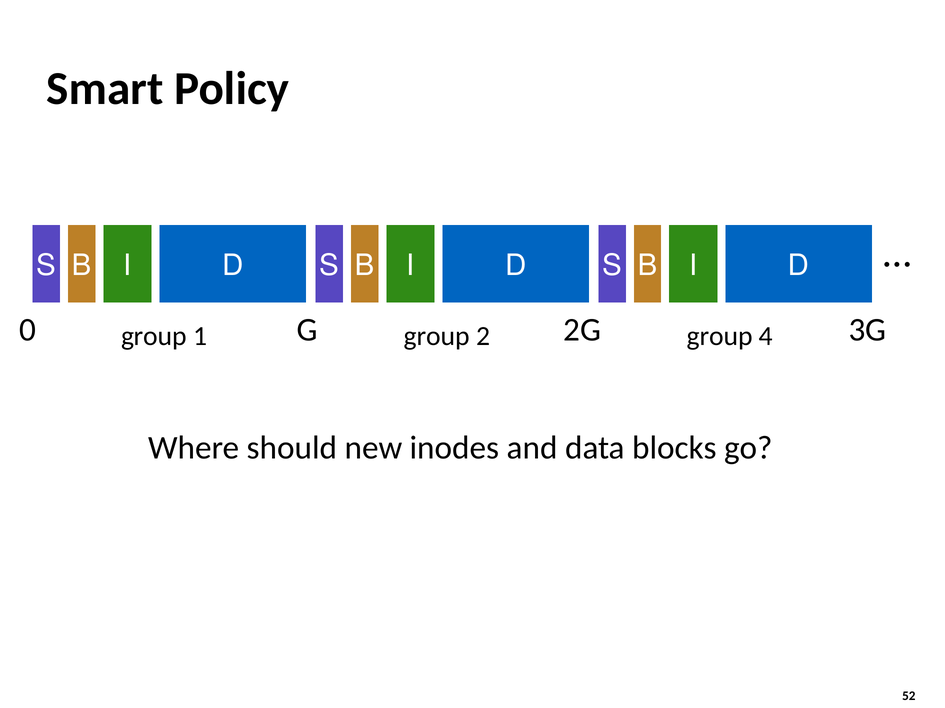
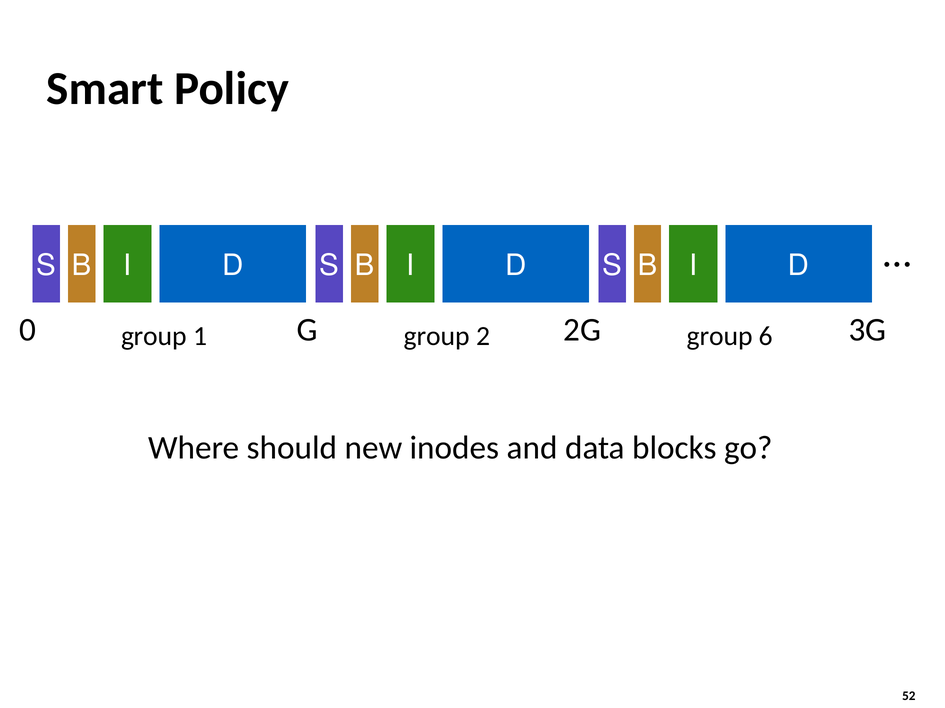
4: 4 -> 6 (766, 336)
